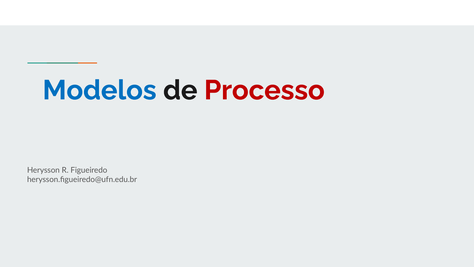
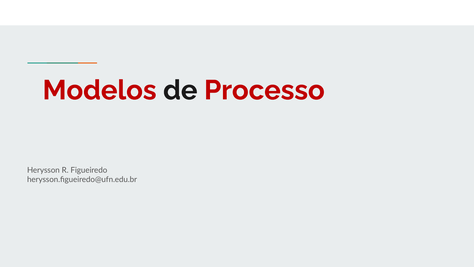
Modelos colour: blue -> red (100, 90)
